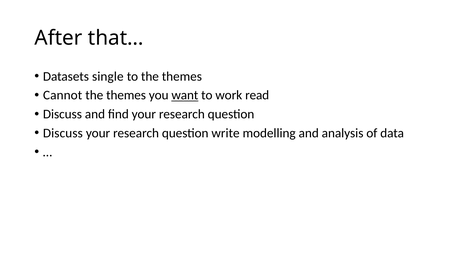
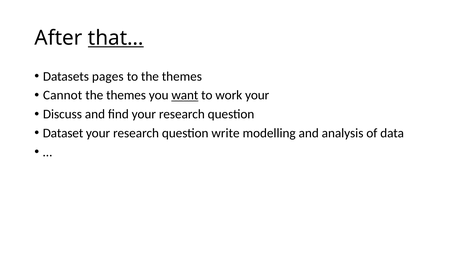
that… underline: none -> present (116, 38)
single: single -> pages (108, 76)
work read: read -> your (257, 95)
Discuss: Discuss -> Dataset (63, 133)
